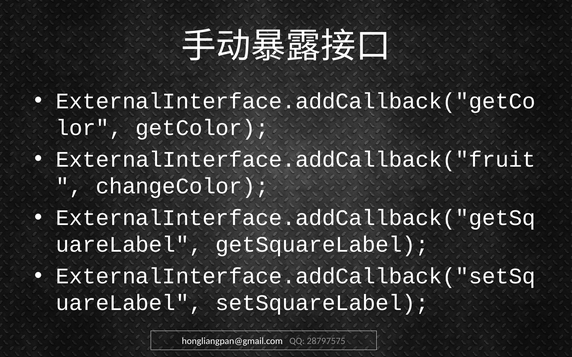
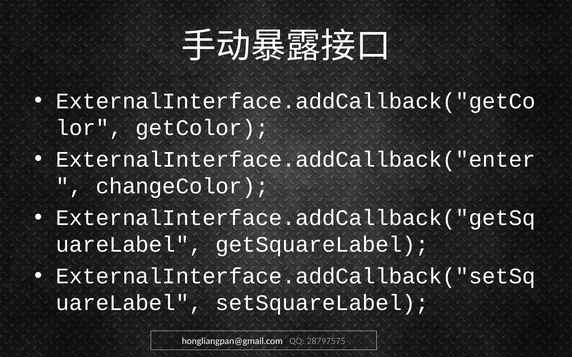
ExternalInterface.addCallback("fruit: ExternalInterface.addCallback("fruit -> ExternalInterface.addCallback("enter (296, 160)
